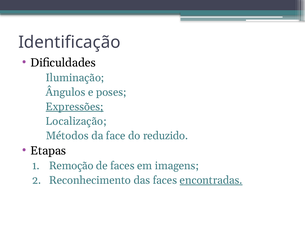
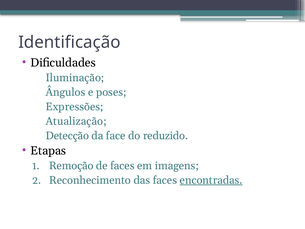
Expressões underline: present -> none (75, 107)
Localização: Localização -> Atualização (76, 121)
Métodos: Métodos -> Detecção (67, 136)
